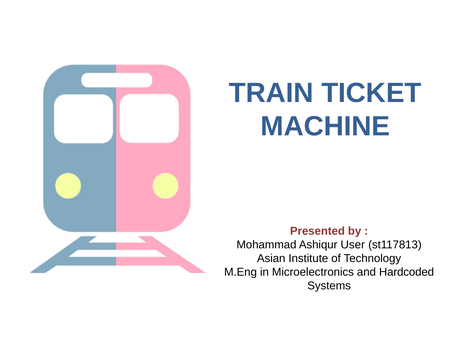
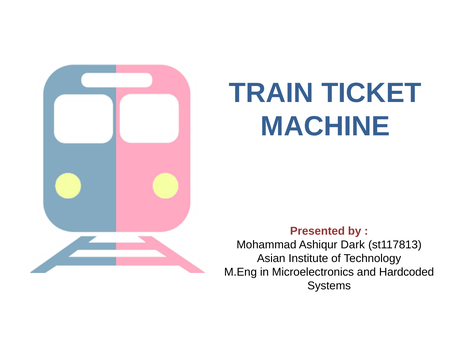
User: User -> Dark (353, 244)
